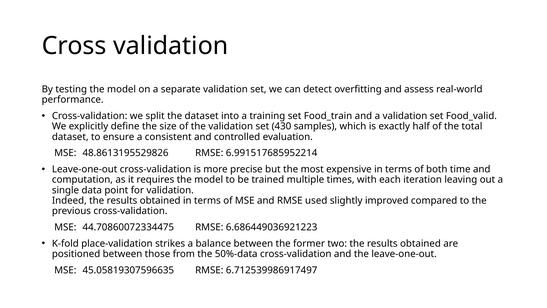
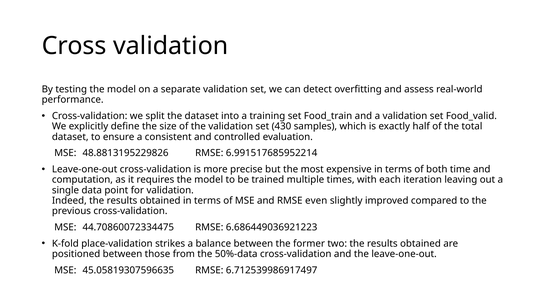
48.8613195529826: 48.8613195529826 -> 48.8813195229826 (126, 153)
used: used -> even (316, 200)
